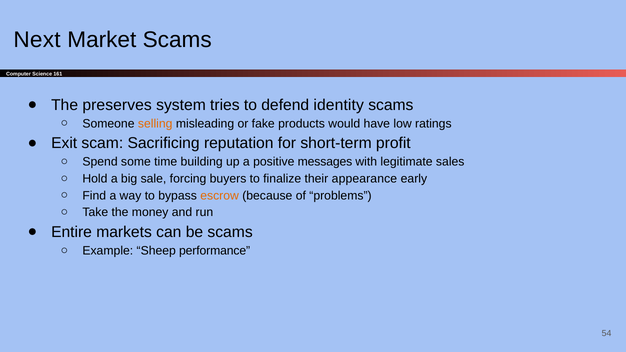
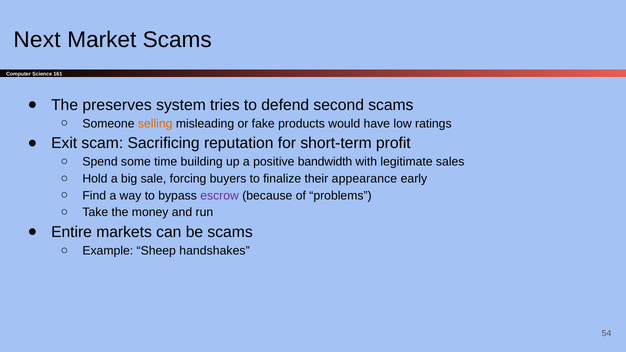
identity: identity -> second (339, 105)
messages: messages -> bandwidth (325, 162)
escrow colour: orange -> purple (220, 196)
performance: performance -> handshakes (215, 251)
